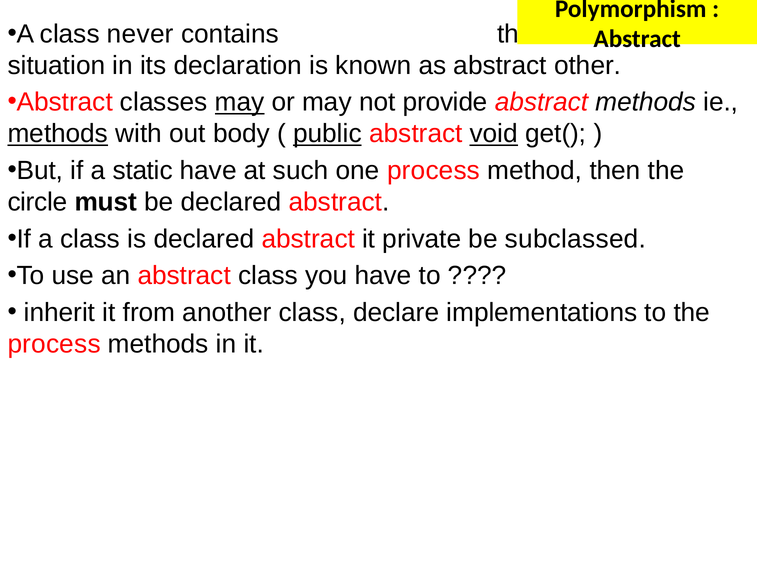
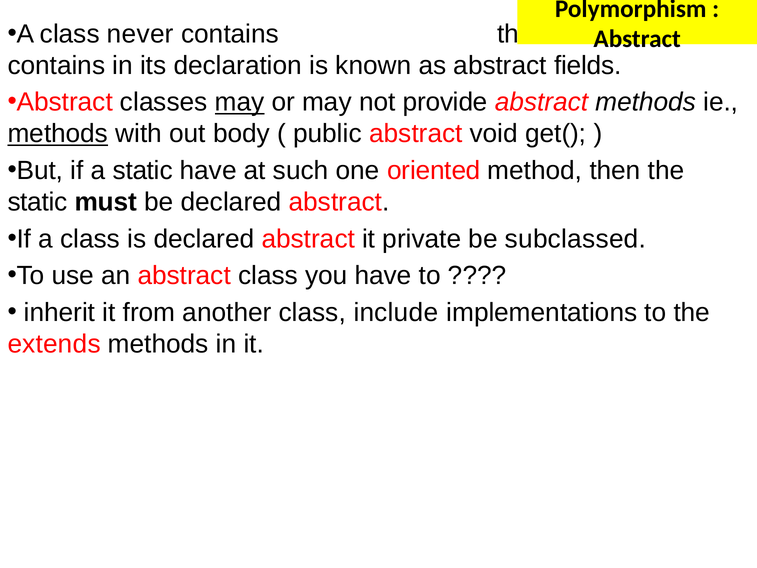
situation: situation -> contains (56, 65)
other: other -> fields (588, 65)
public underline: present -> none (327, 134)
void underline: present -> none (494, 134)
one process: process -> oriented (434, 170)
circle: circle -> static (38, 202)
declare: declare -> include (396, 312)
process: process -> extends (54, 344)
